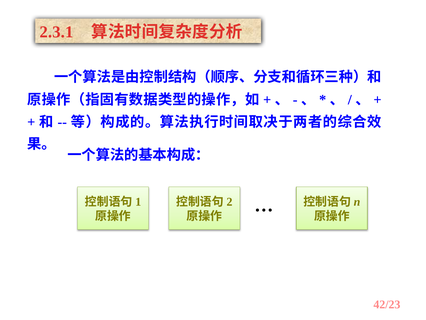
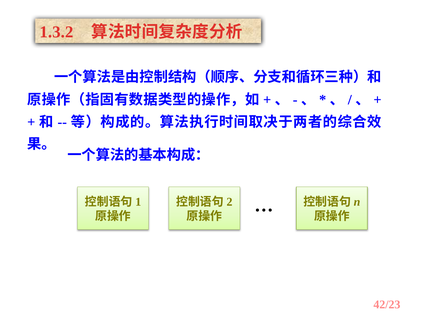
2.3.1: 2.3.1 -> 1.3.2 (56, 32)
